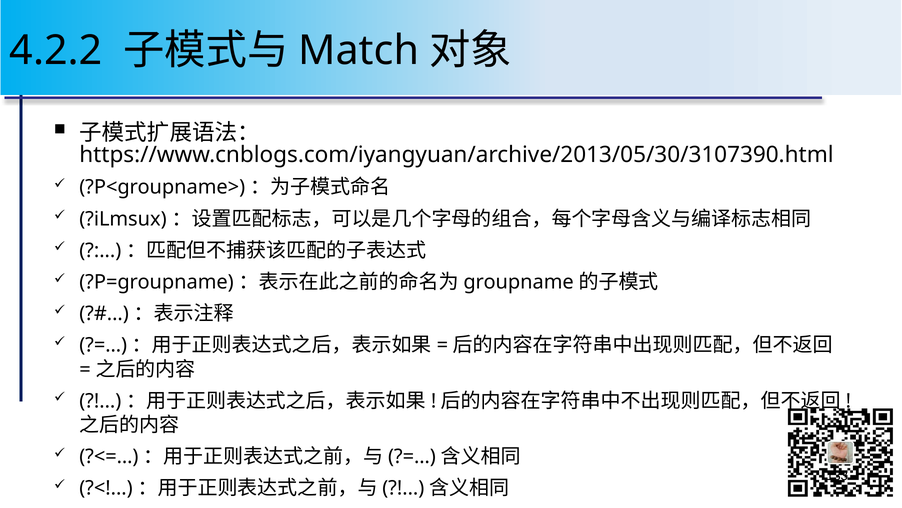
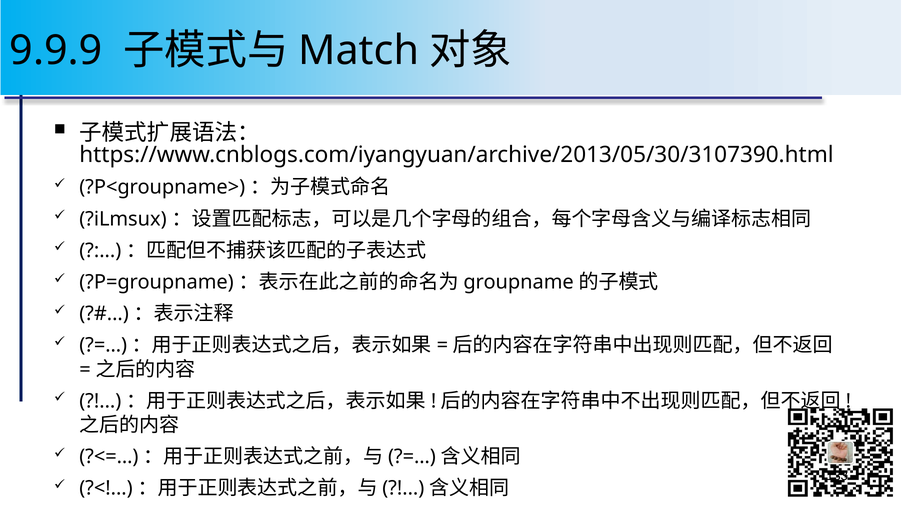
4.2.2: 4.2.2 -> 9.9.9 (56, 50)
